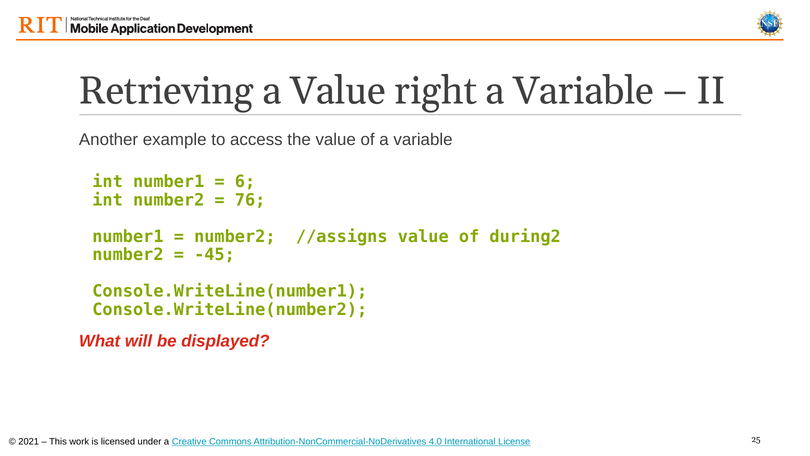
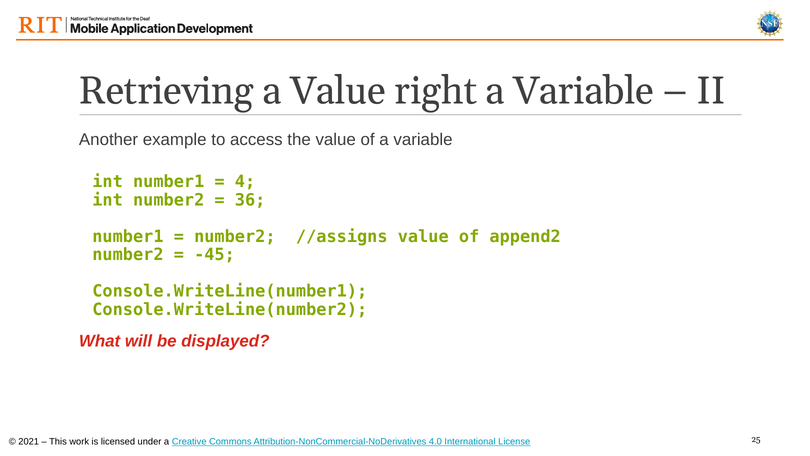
6: 6 -> 4 (245, 182)
76: 76 -> 36 (250, 200)
during2: during2 -> append2 (525, 236)
